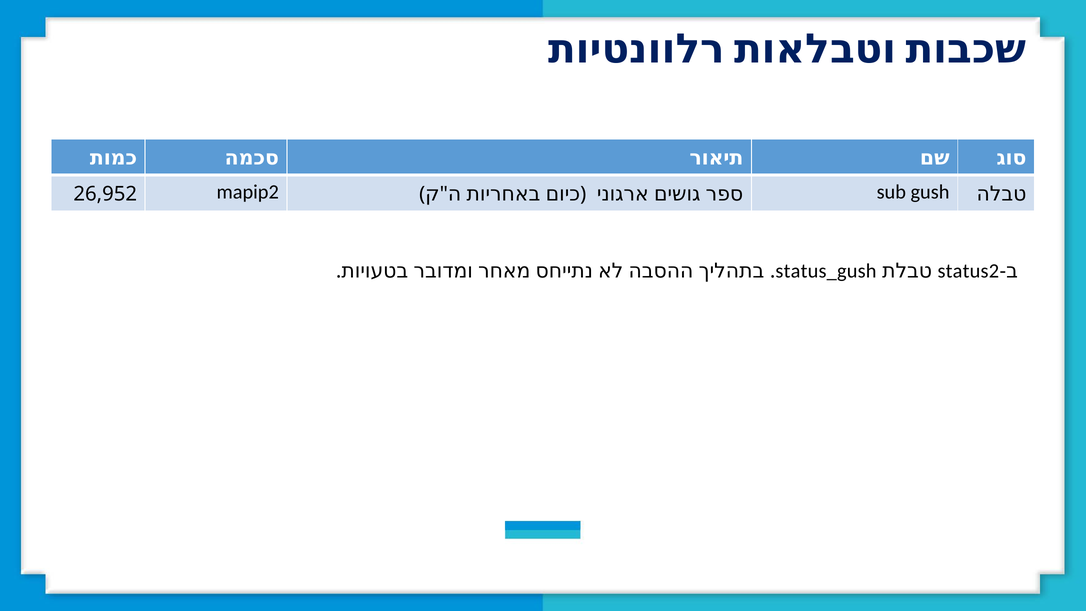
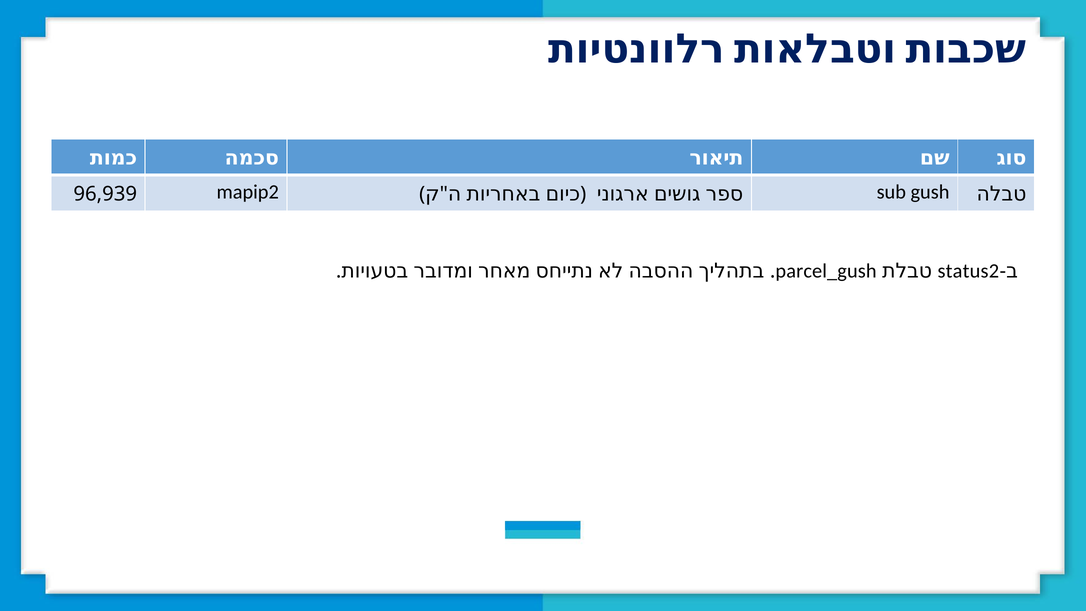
26,952: 26,952 -> 96,939 (105, 194)
status_gush: status_gush -> parcel_gush (826, 271)
